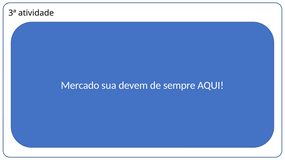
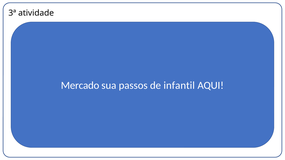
devem: devem -> passos (133, 86)
sempre: sempre -> infantil (179, 86)
